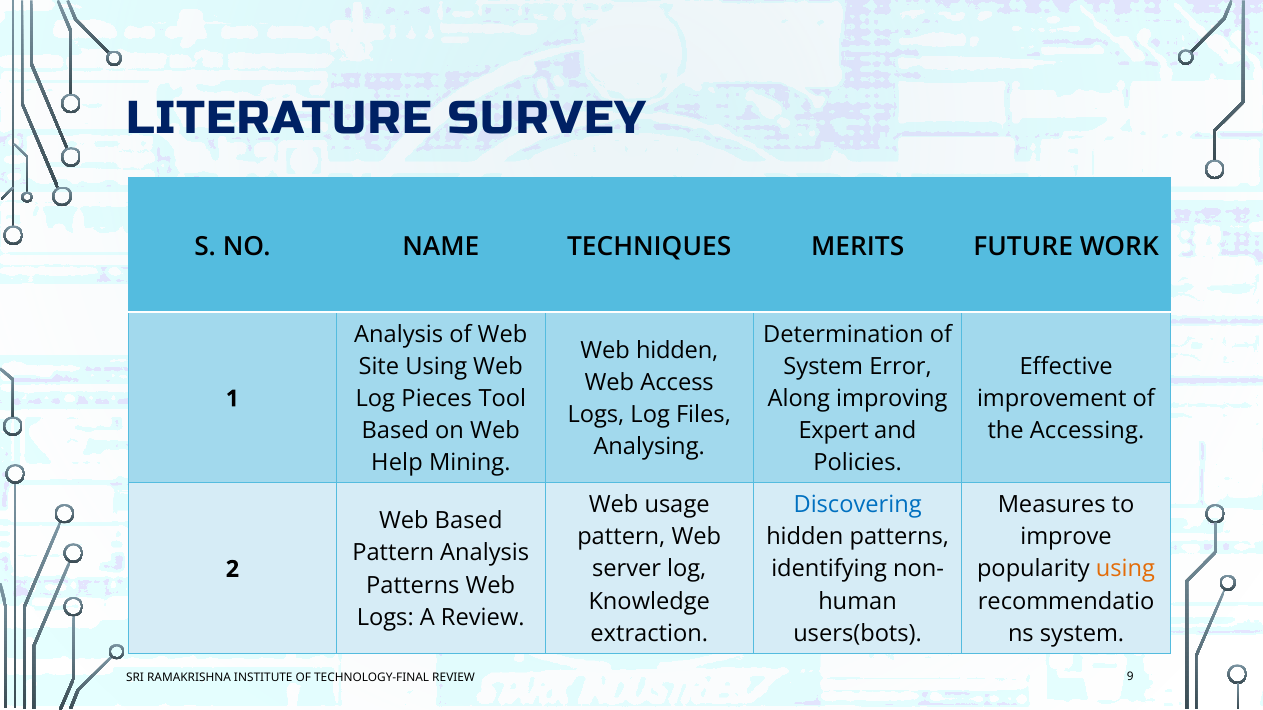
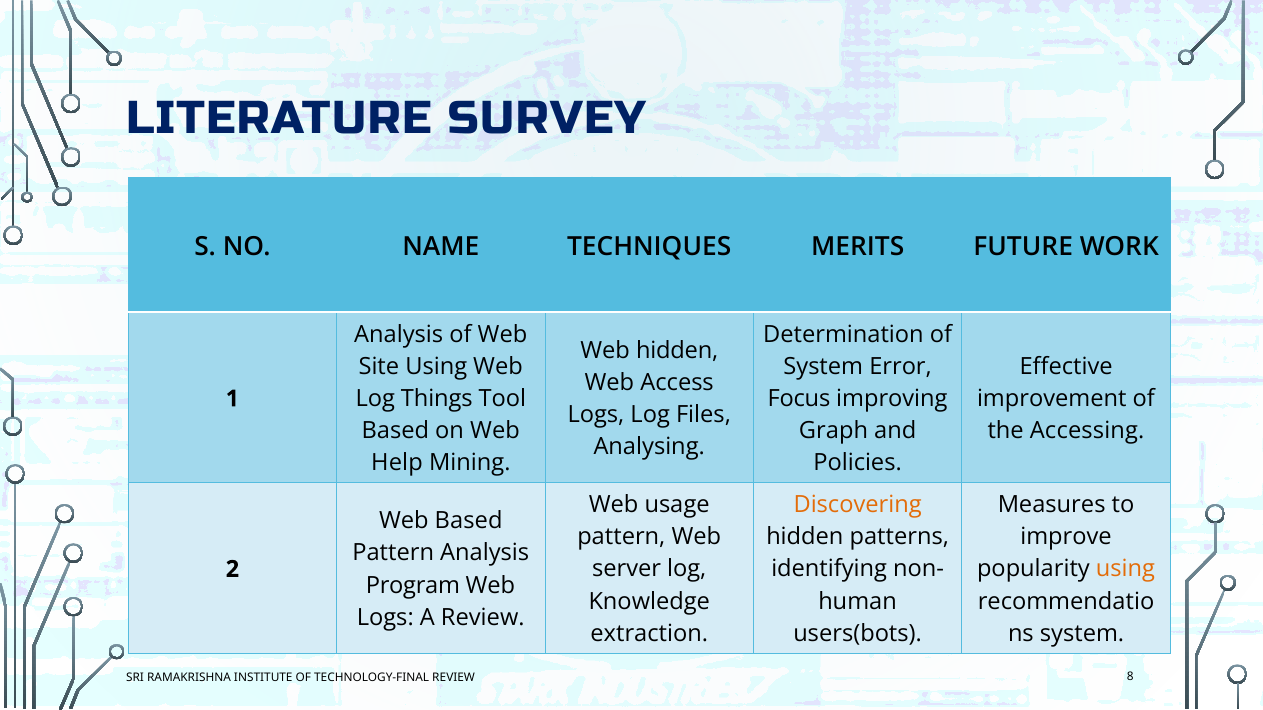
Pieces: Pieces -> Things (437, 399)
Along: Along -> Focus (799, 399)
Expert: Expert -> Graph (834, 431)
Discovering colour: blue -> orange (858, 505)
Patterns: Patterns -> Program (413, 586)
9: 9 -> 8 (1130, 677)
